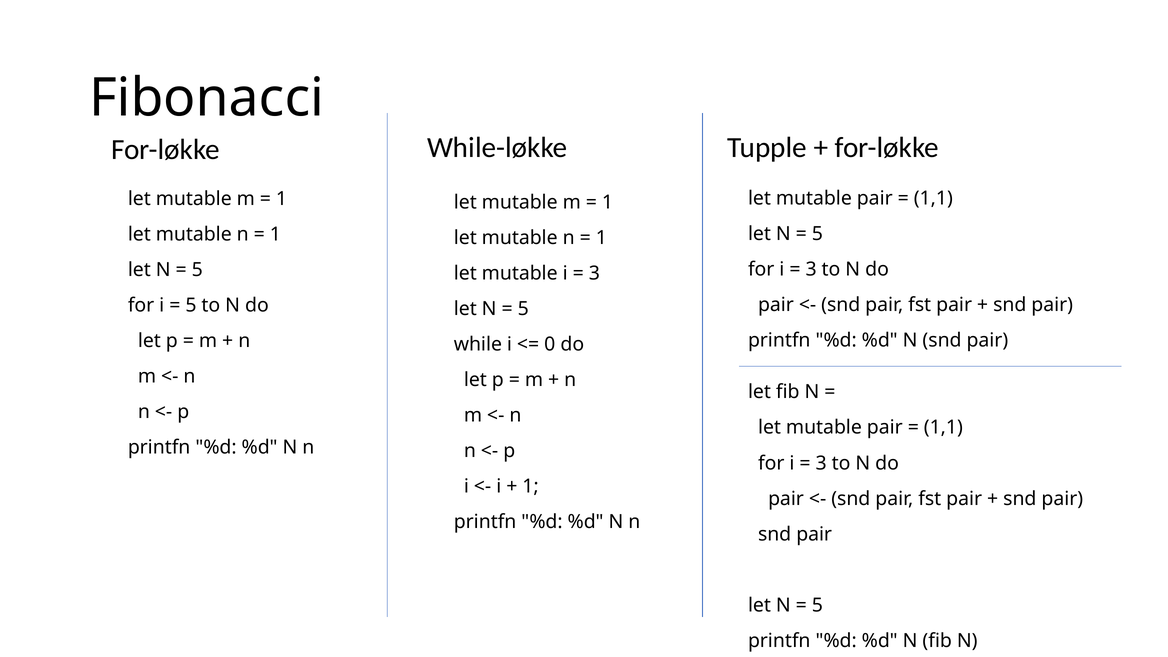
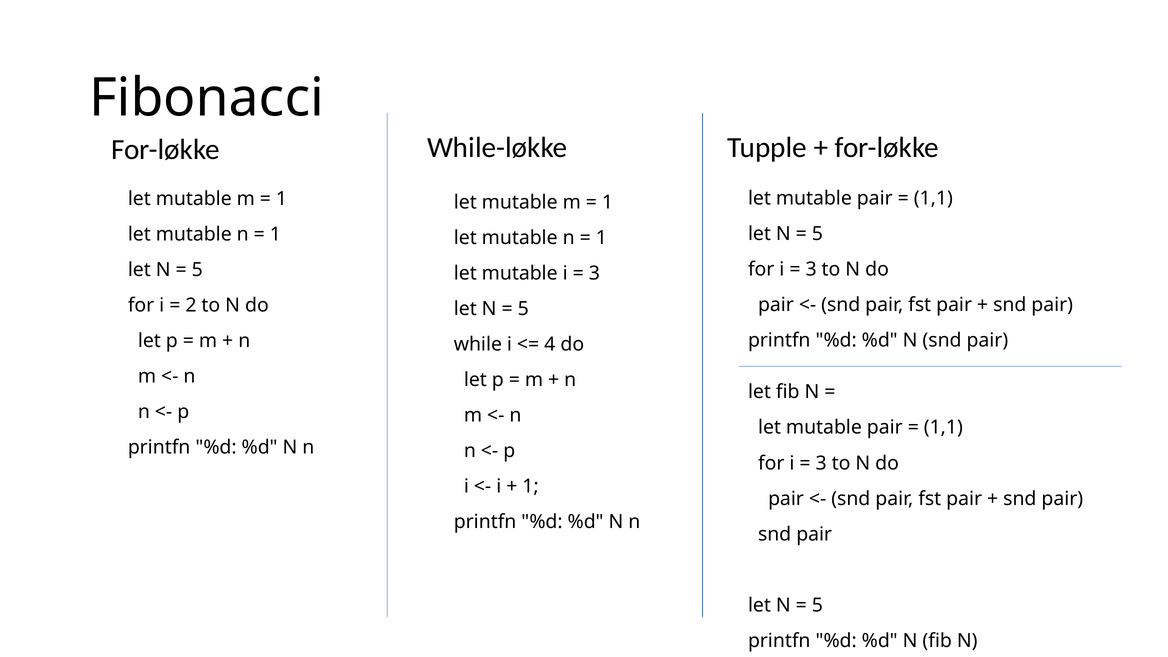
5: 5 -> 2 (191, 305)
0: 0 -> 4 (550, 344)
